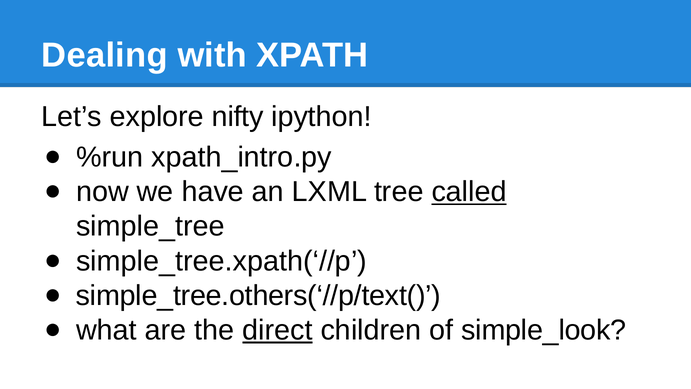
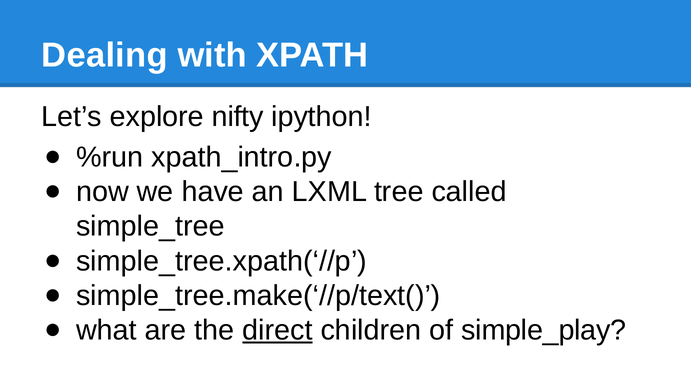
called underline: present -> none (469, 192)
simple_tree.others(‘//p/text(: simple_tree.others(‘//p/text( -> simple_tree.make(‘//p/text( (258, 295)
simple_look: simple_look -> simple_play (544, 330)
